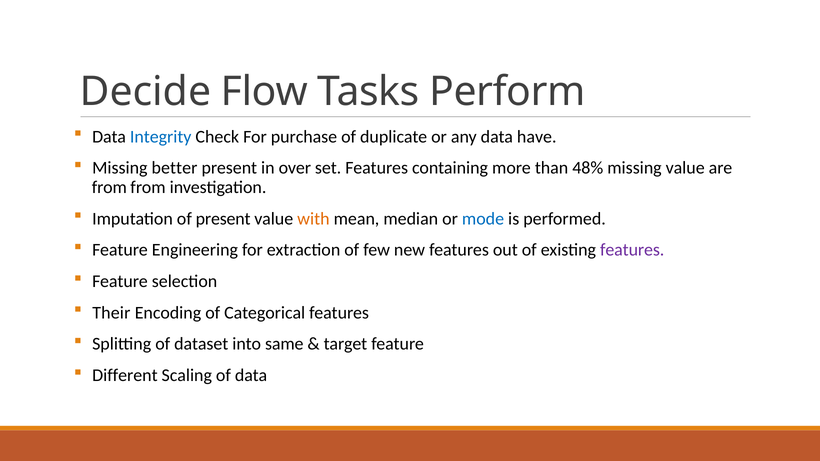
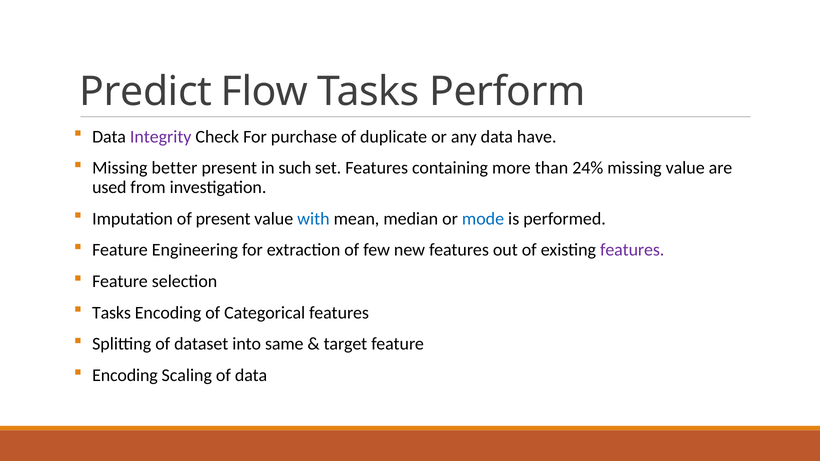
Decide: Decide -> Predict (146, 92)
Integrity colour: blue -> purple (161, 137)
over: over -> such (295, 168)
48%: 48% -> 24% (588, 168)
from: from -> used (109, 187)
with colour: orange -> blue (313, 219)
Their: Their -> Tasks (112, 313)
Different: Different -> Encoding (125, 375)
